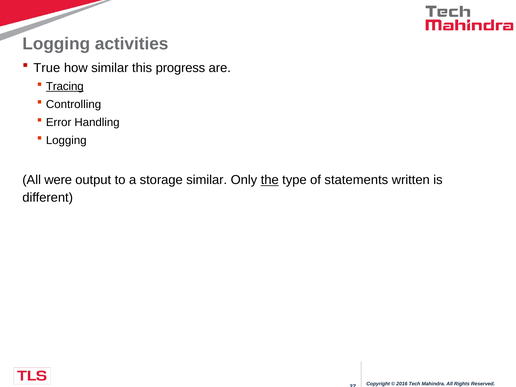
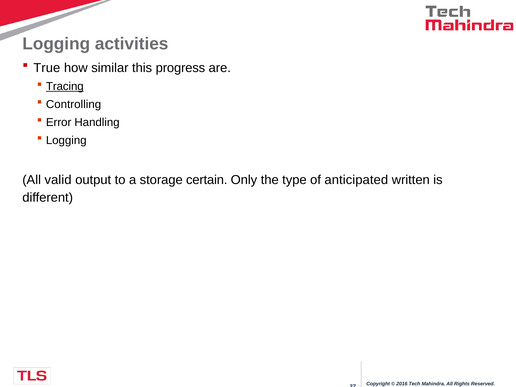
were: were -> valid (58, 180)
storage similar: similar -> certain (207, 180)
the underline: present -> none (270, 180)
statements: statements -> anticipated (356, 180)
